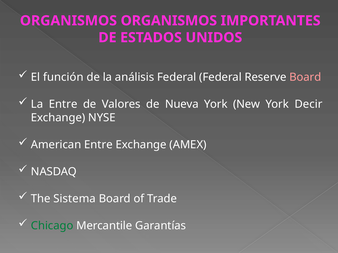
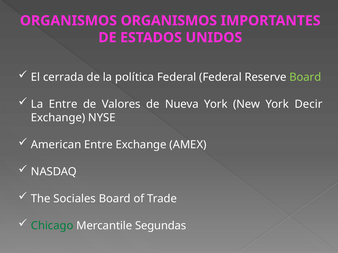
función: función -> cerrada (63, 77)
análisis: análisis -> política (135, 77)
Board colour: pink -> light green (305, 77)
Sistema: Sistema -> Sociales (75, 199)
Garantías: Garantías -> Segundas (161, 226)
